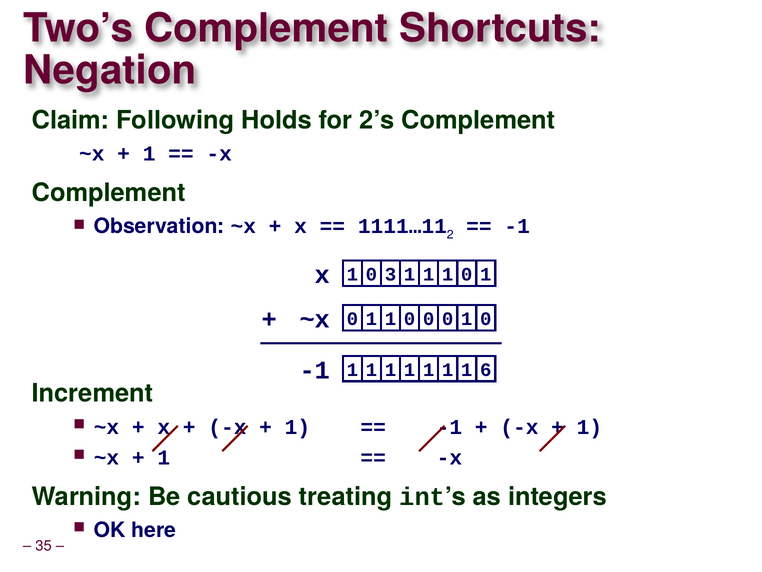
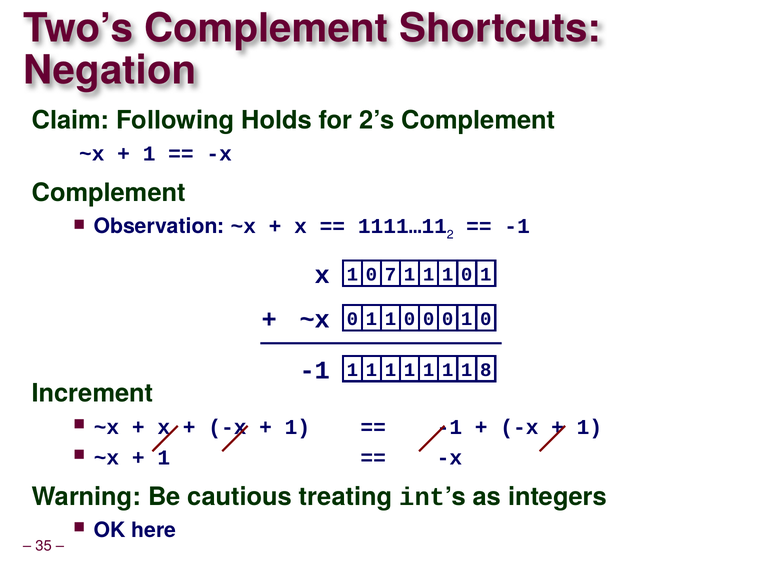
3: 3 -> 7 (390, 274)
6: 6 -> 8 (486, 370)
